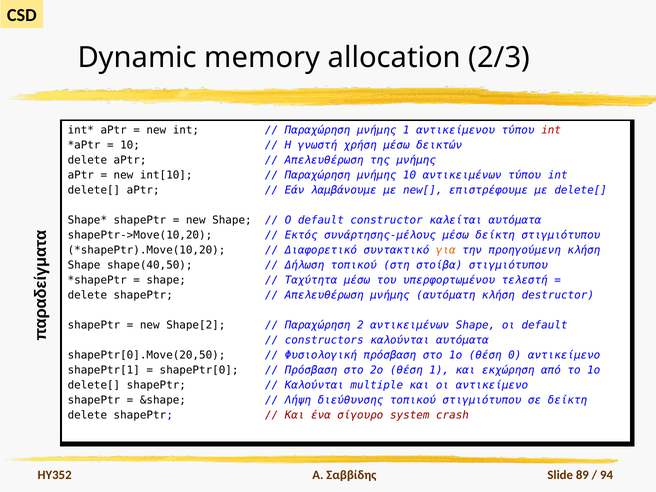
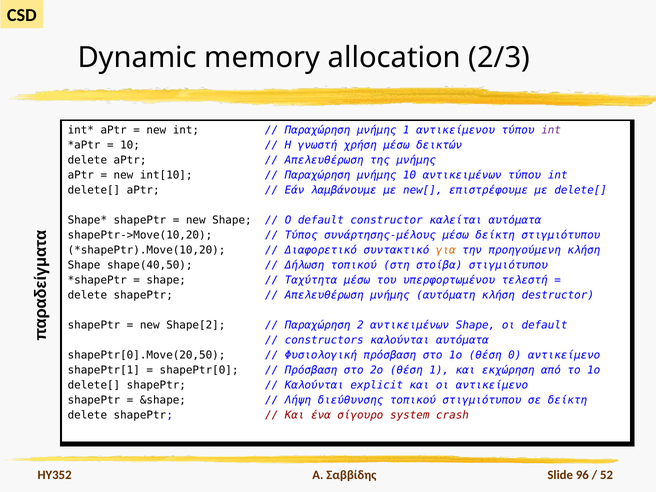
int colour: red -> purple (551, 130)
Εκτός: Εκτός -> Τύπος (301, 235)
multiple: multiple -> explicit (377, 385)
89: 89 -> 96 (582, 475)
94: 94 -> 52 (607, 475)
